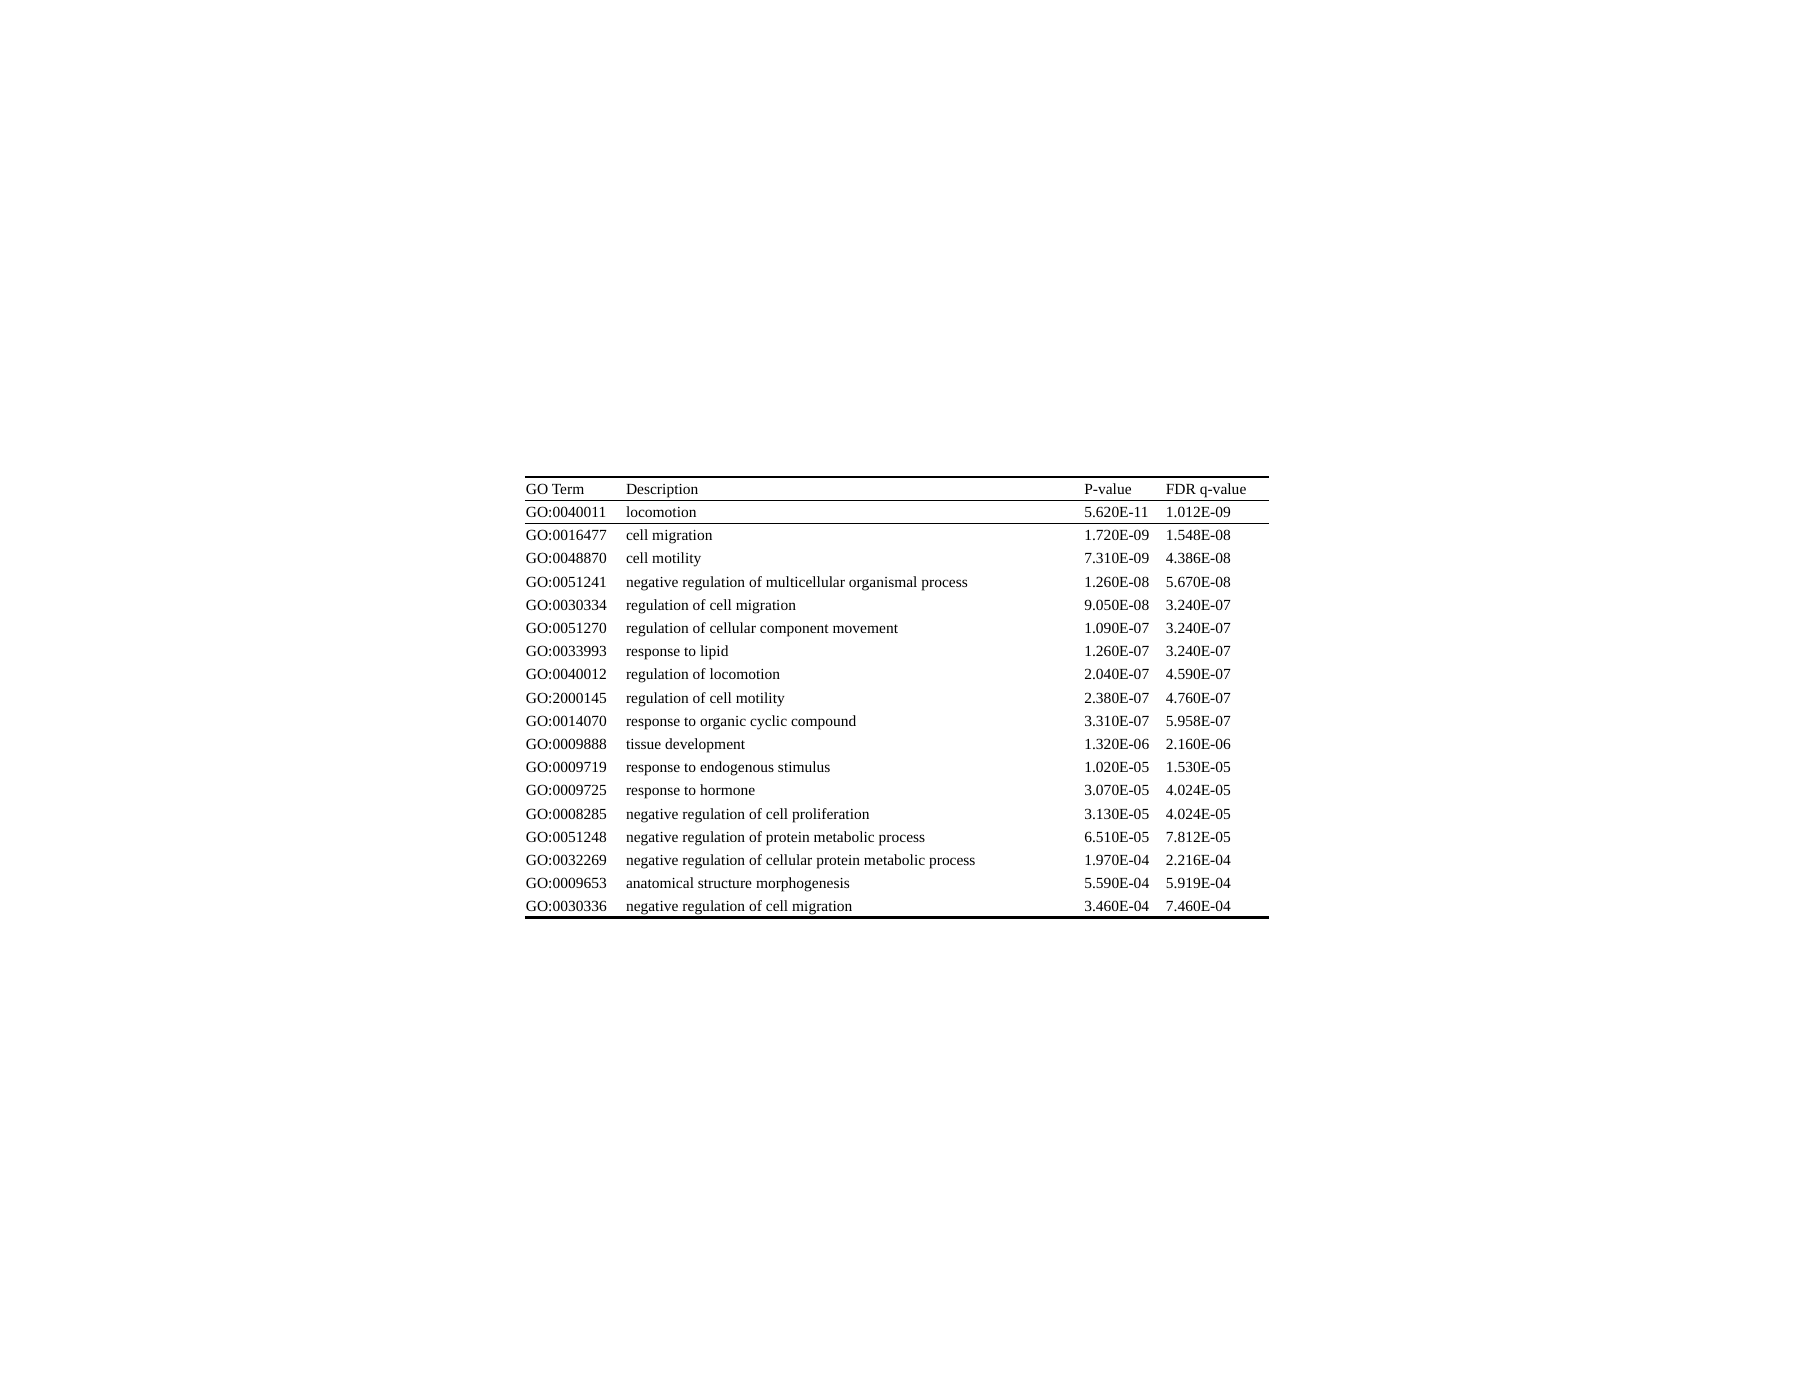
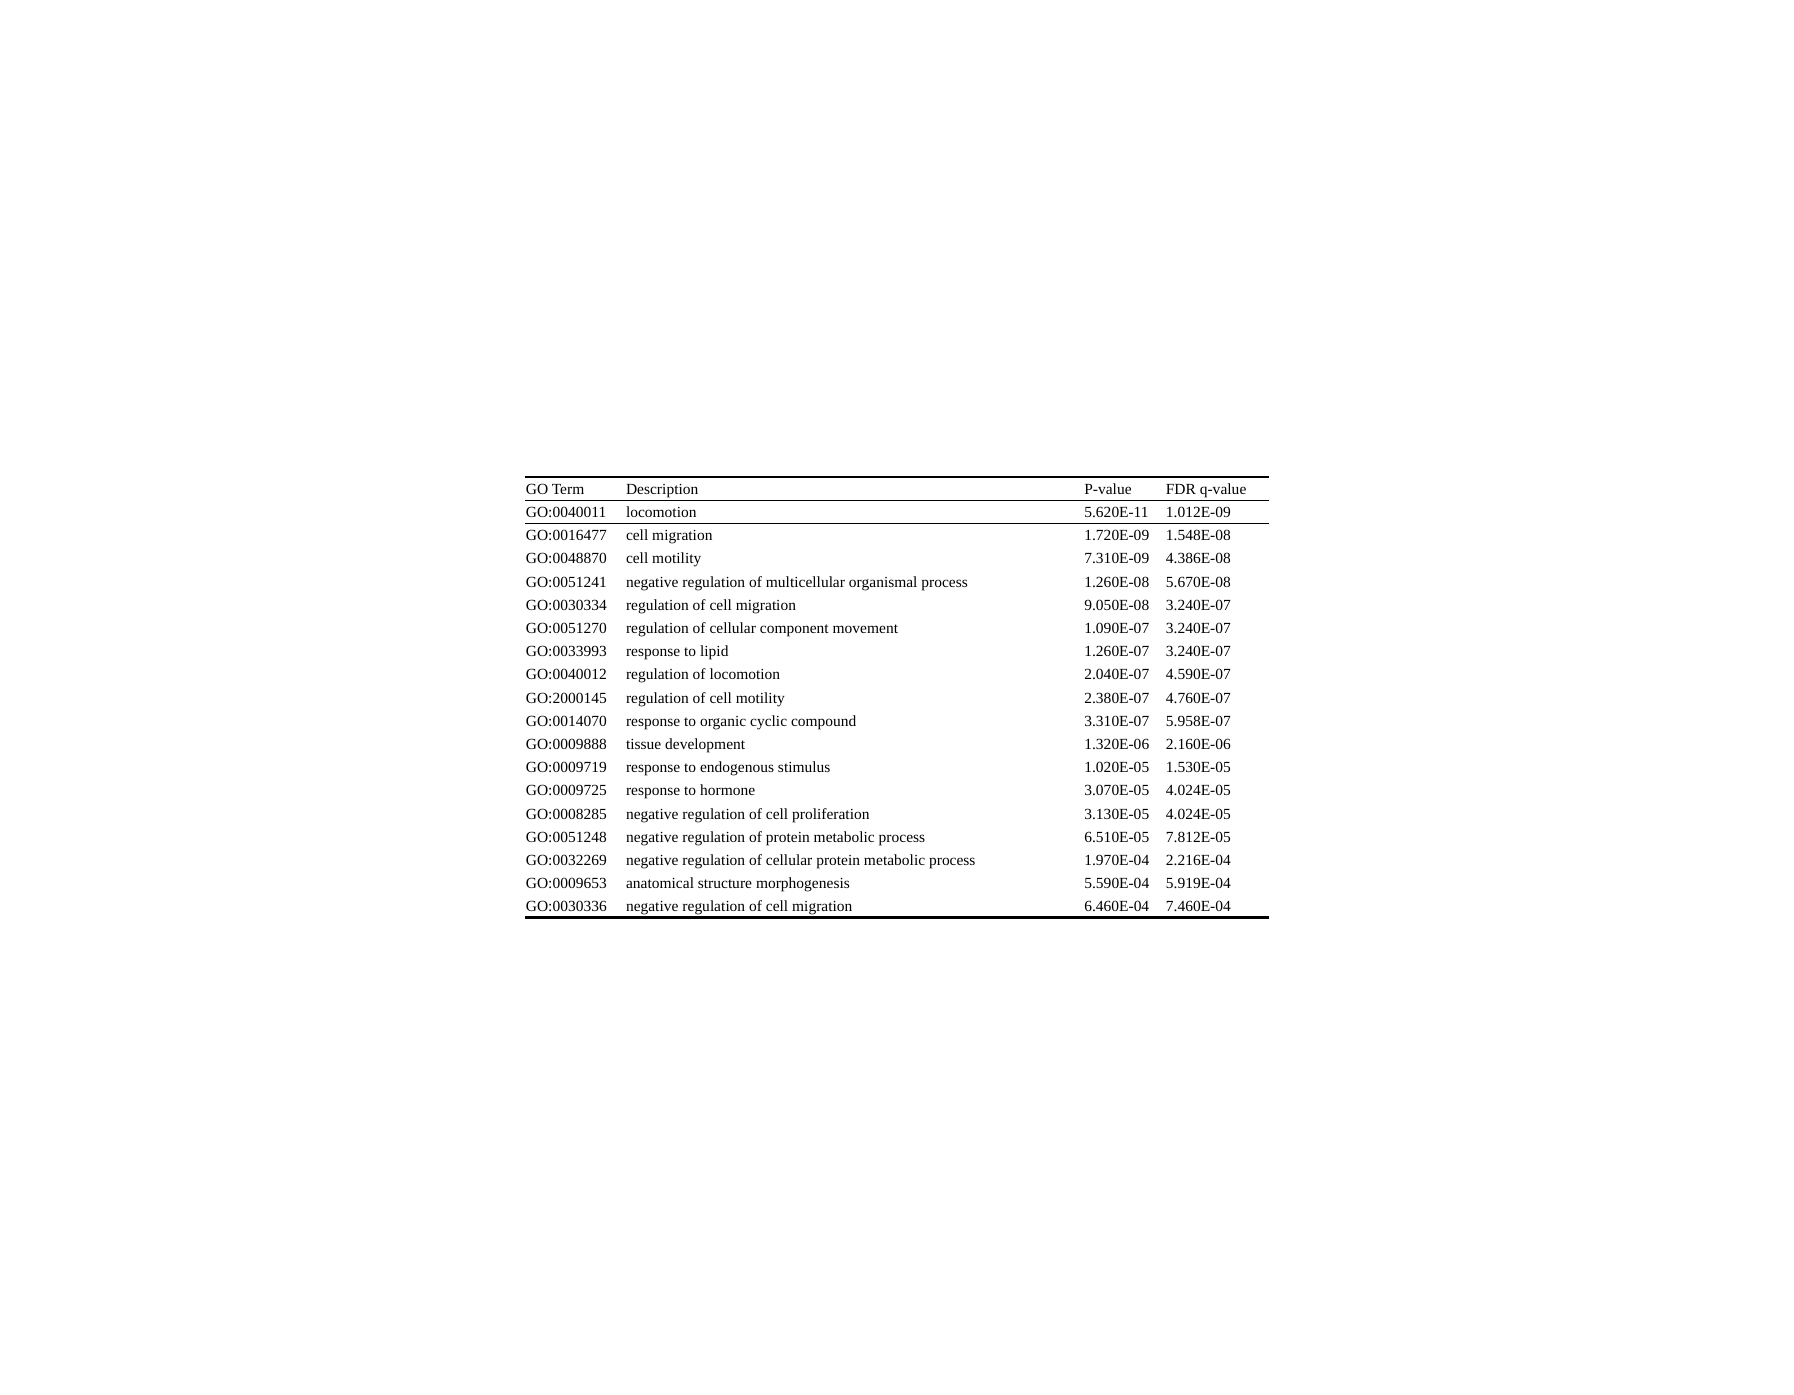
3.460E-04: 3.460E-04 -> 6.460E-04 (1117, 907)
